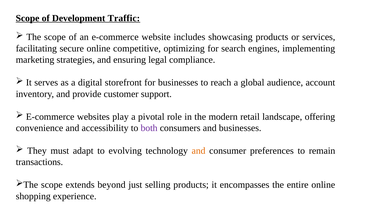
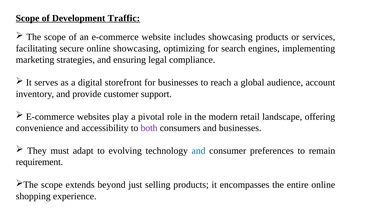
online competitive: competitive -> showcasing (137, 49)
and colour: orange -> blue (199, 151)
transactions: transactions -> requirement (39, 163)
